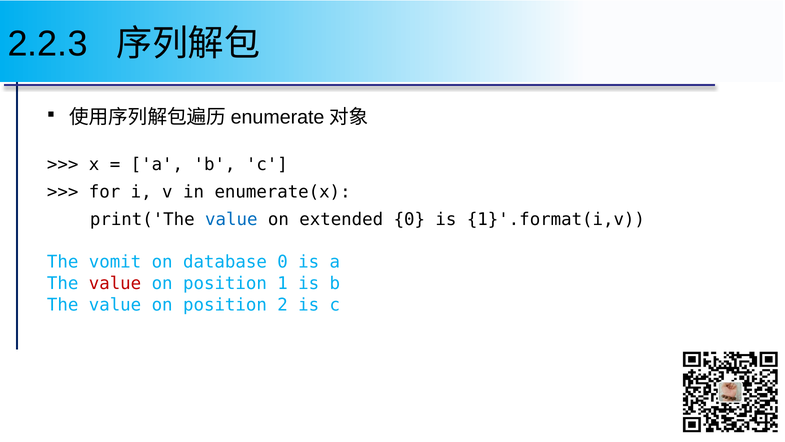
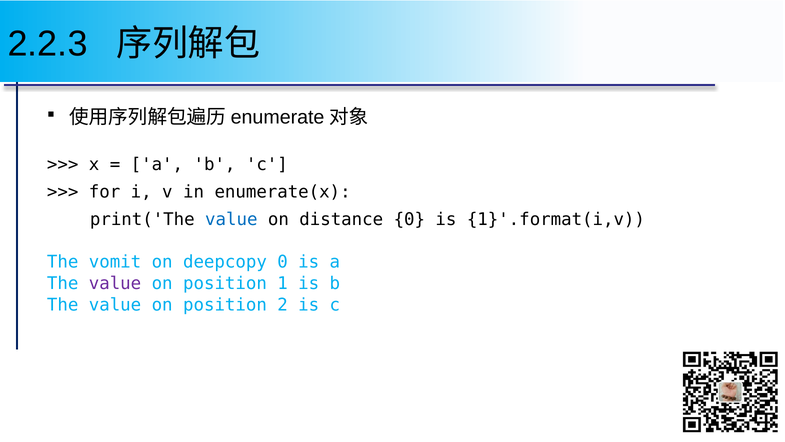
extended: extended -> distance (341, 219)
database: database -> deepcopy (225, 262)
value colour: red -> purple (115, 283)
